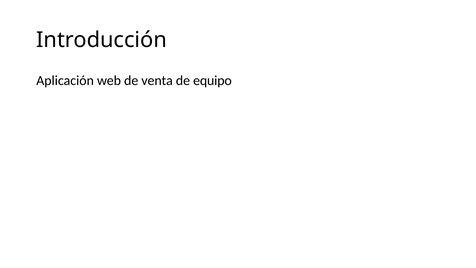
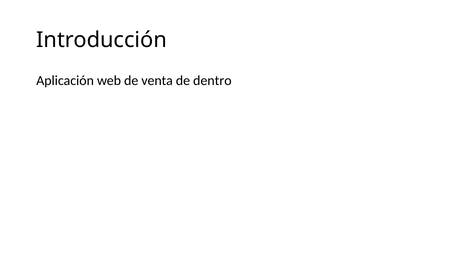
equipo: equipo -> dentro (212, 80)
